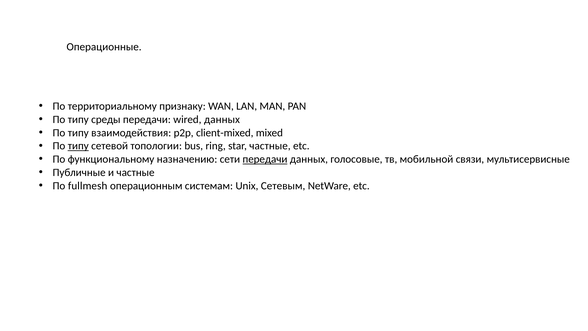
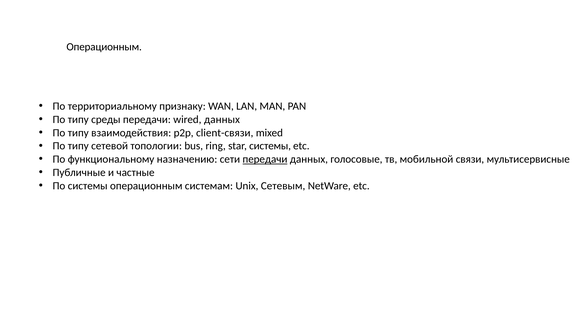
Операционные: Операционные -> Операционным (104, 47)
client-mixed: client-mixed -> client-связи (225, 133)
типу underline: present -> none (78, 146)
star частные: частные -> системы (270, 146)
По fullmesh: fullmesh -> системы (88, 186)
